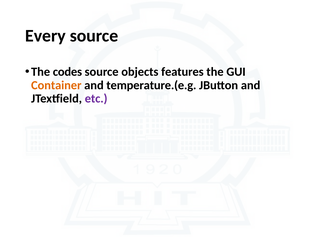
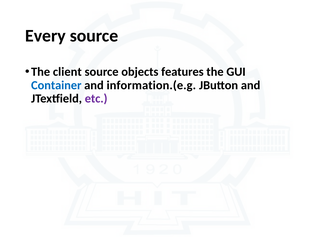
codes: codes -> client (67, 72)
Container colour: orange -> blue (56, 85)
temperature.(e.g: temperature.(e.g -> information.(e.g (151, 85)
